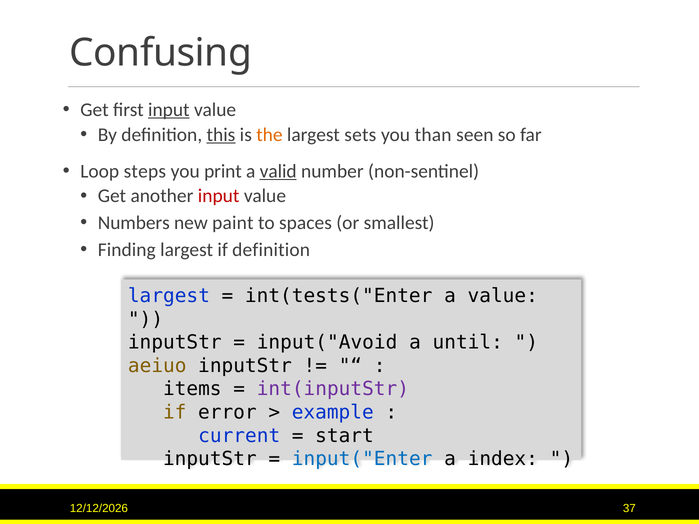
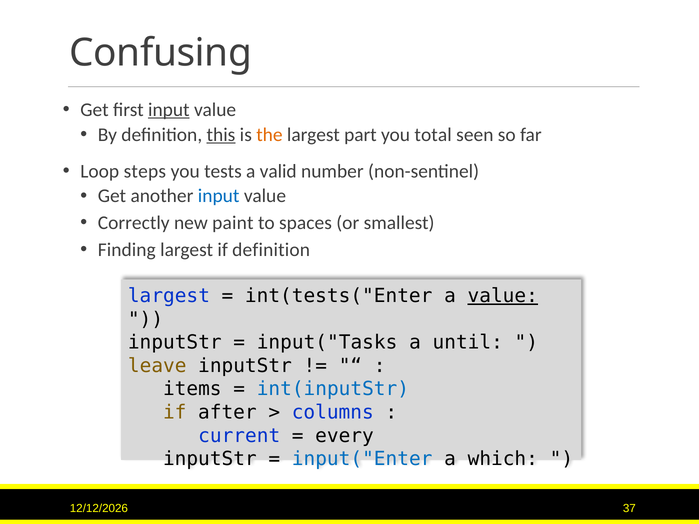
sets: sets -> part (360, 135)
than: than -> total (433, 135)
print: print -> tests (223, 171)
valid underline: present -> none (278, 171)
input colour: red -> blue (219, 196)
Numbers: Numbers -> Correctly (134, 223)
value underline: none -> present (503, 296)
input("Avoid: input("Avoid -> input("Tasks (327, 343)
aeiuo: aeiuo -> leave (157, 366)
int(inputStr colour: purple -> blue (333, 389)
error: error -> after (227, 413)
example: example -> columns (333, 413)
start: start -> every (344, 436)
index: index -> which (503, 459)
